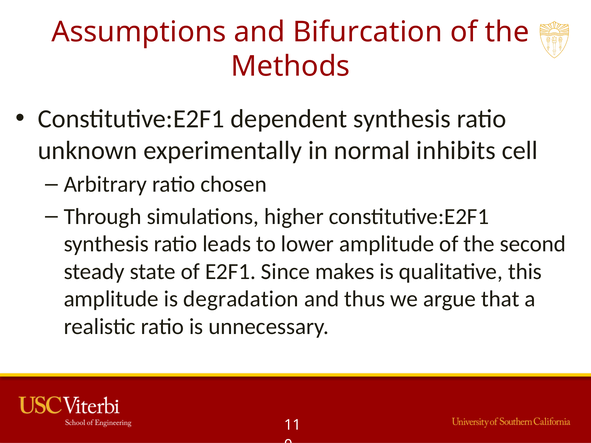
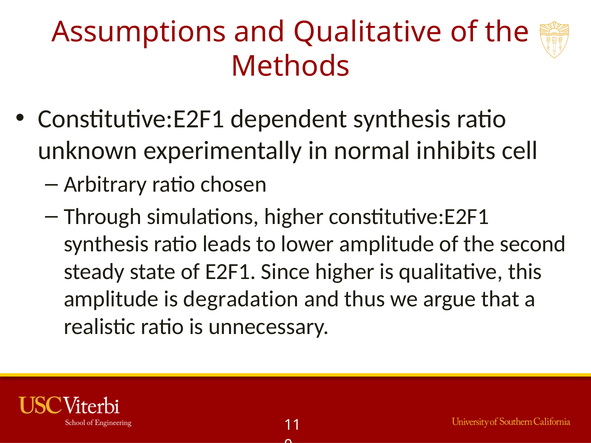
and Bifurcation: Bifurcation -> Qualitative (368, 32)
Since makes: makes -> higher (345, 272)
